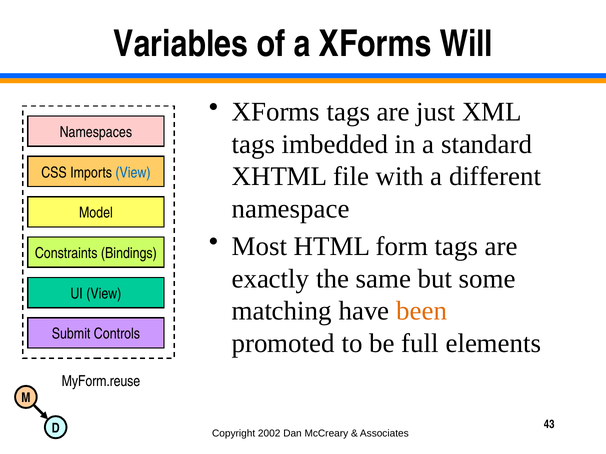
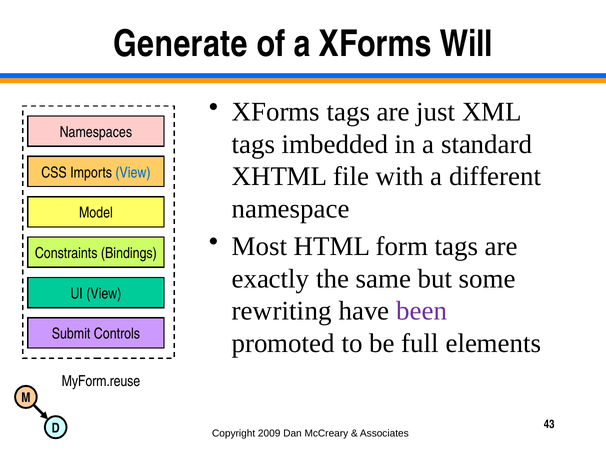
Variables: Variables -> Generate (181, 44)
matching: matching -> rewriting (282, 311)
been colour: orange -> purple (422, 311)
2002: 2002 -> 2009 (269, 434)
